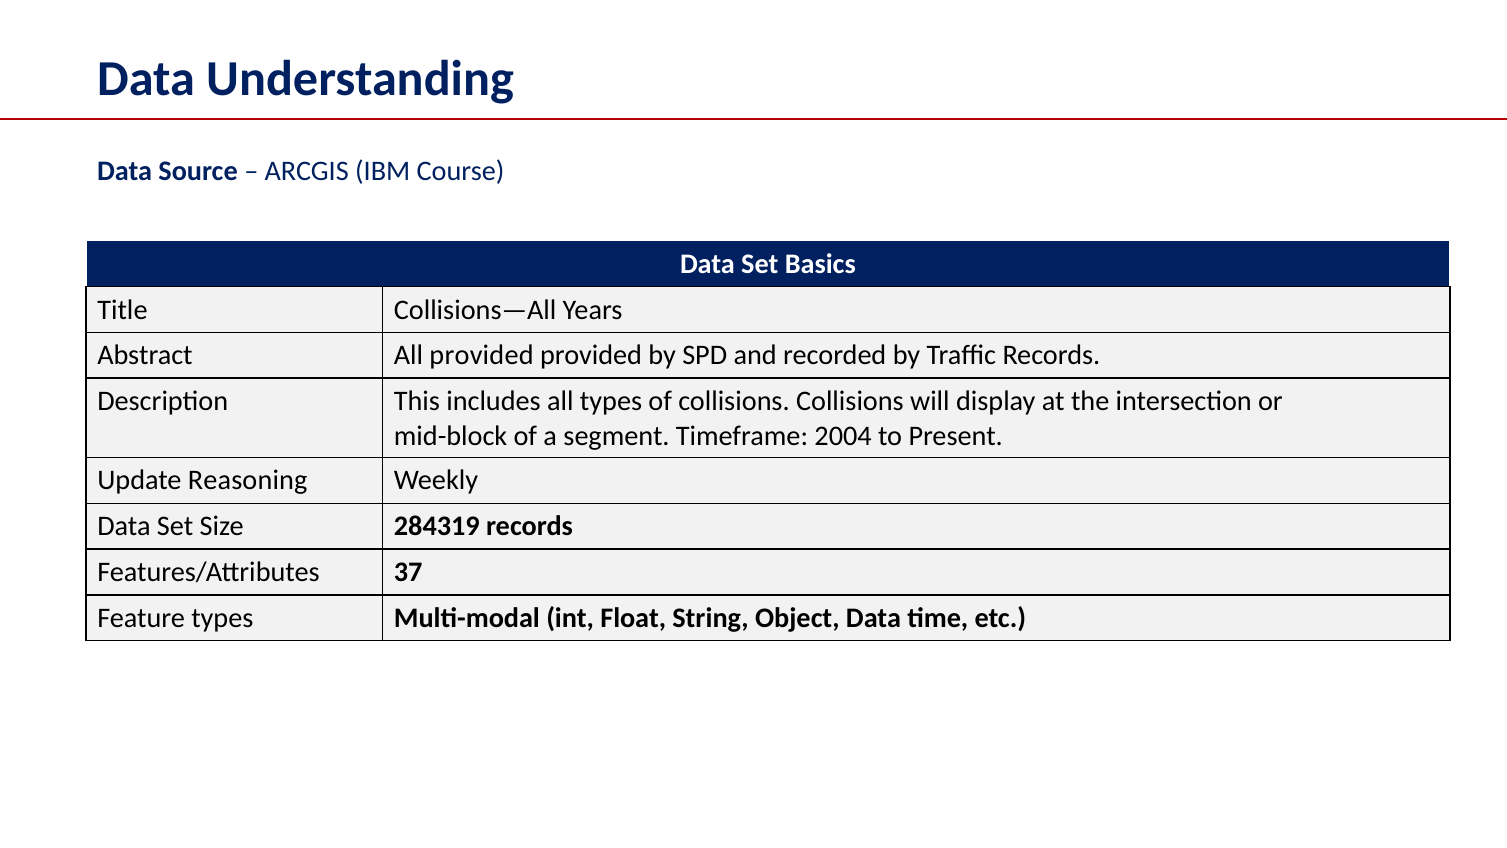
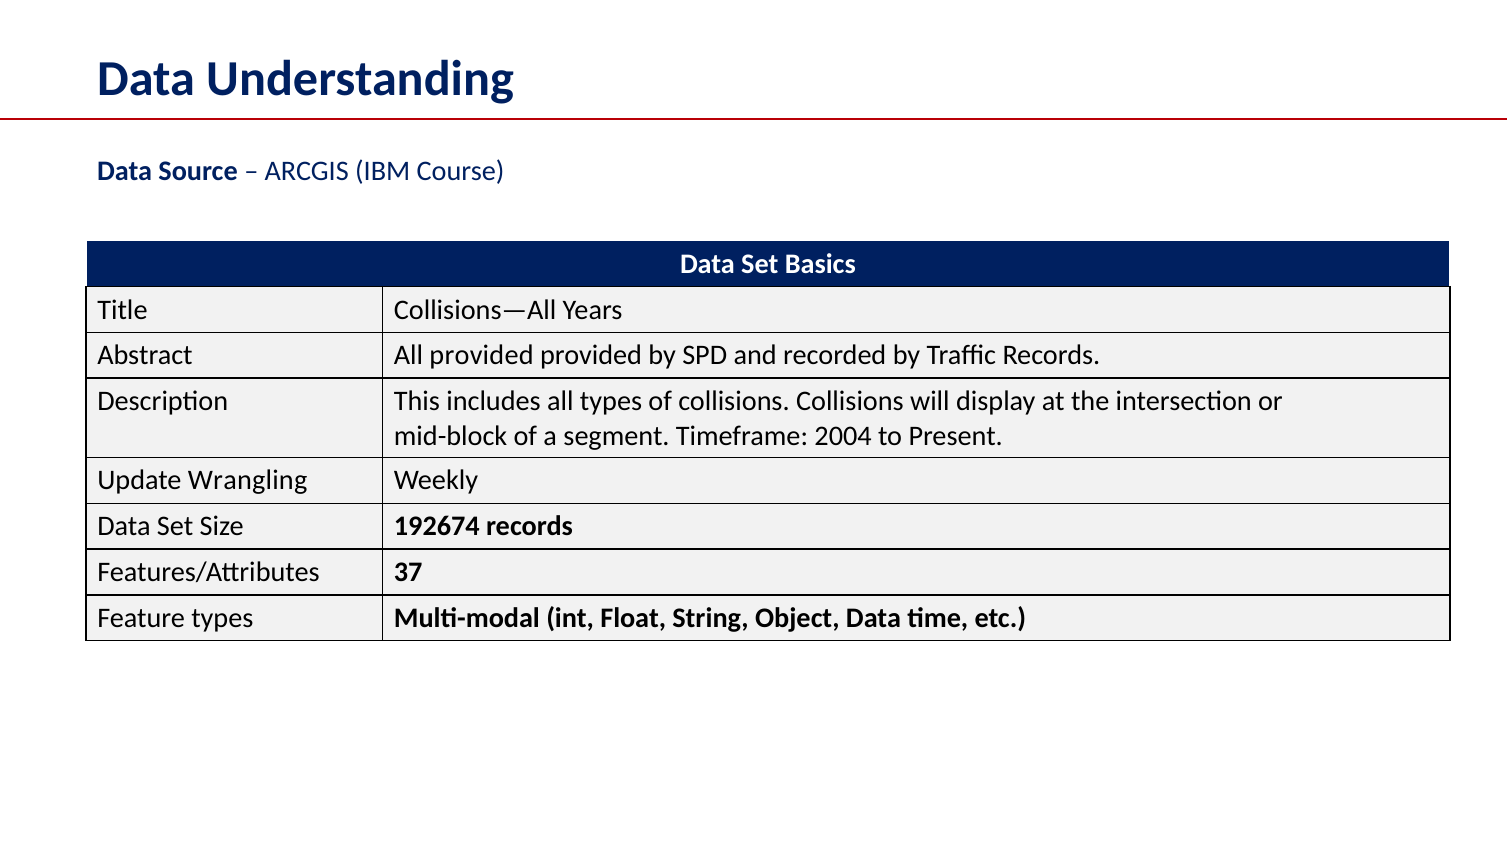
Reasoning: Reasoning -> Wrangling (248, 480)
284319: 284319 -> 192674 (437, 526)
